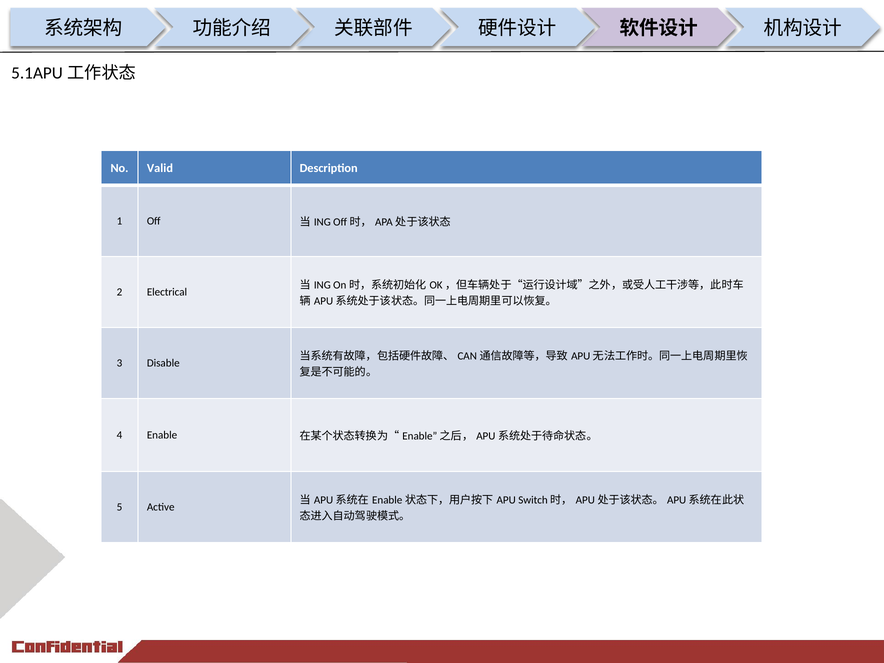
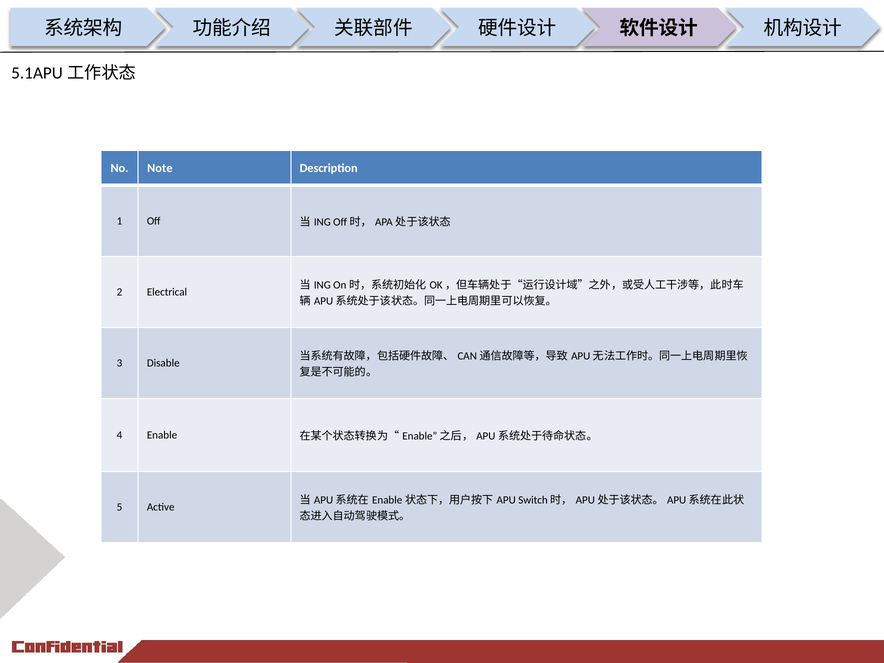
Valid: Valid -> Note (160, 168)
